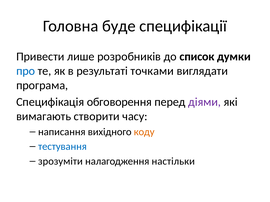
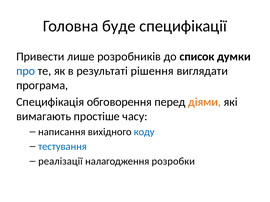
точками: точками -> рішення (152, 71)
діями colour: purple -> orange (205, 102)
створити: створити -> простіше (97, 117)
коду colour: orange -> blue (144, 132)
зрозуміти: зрозуміти -> реалізації (60, 162)
настільки: настільки -> розробки (173, 162)
